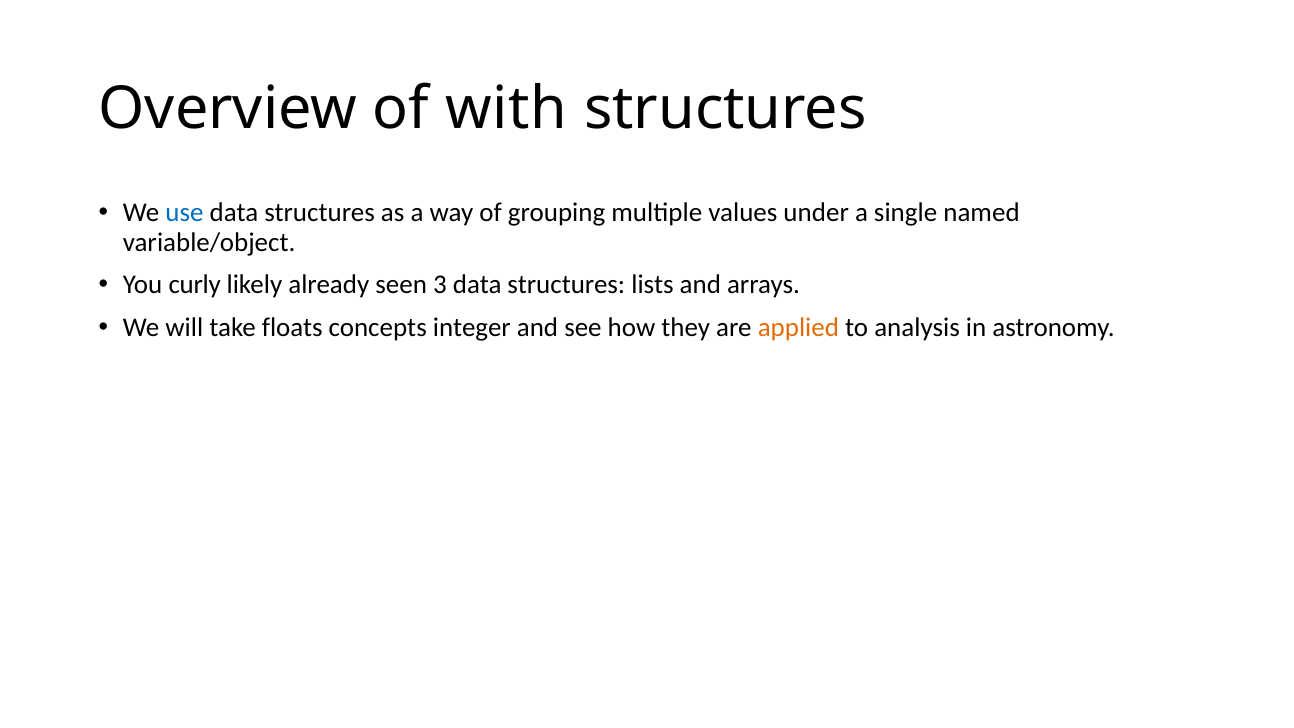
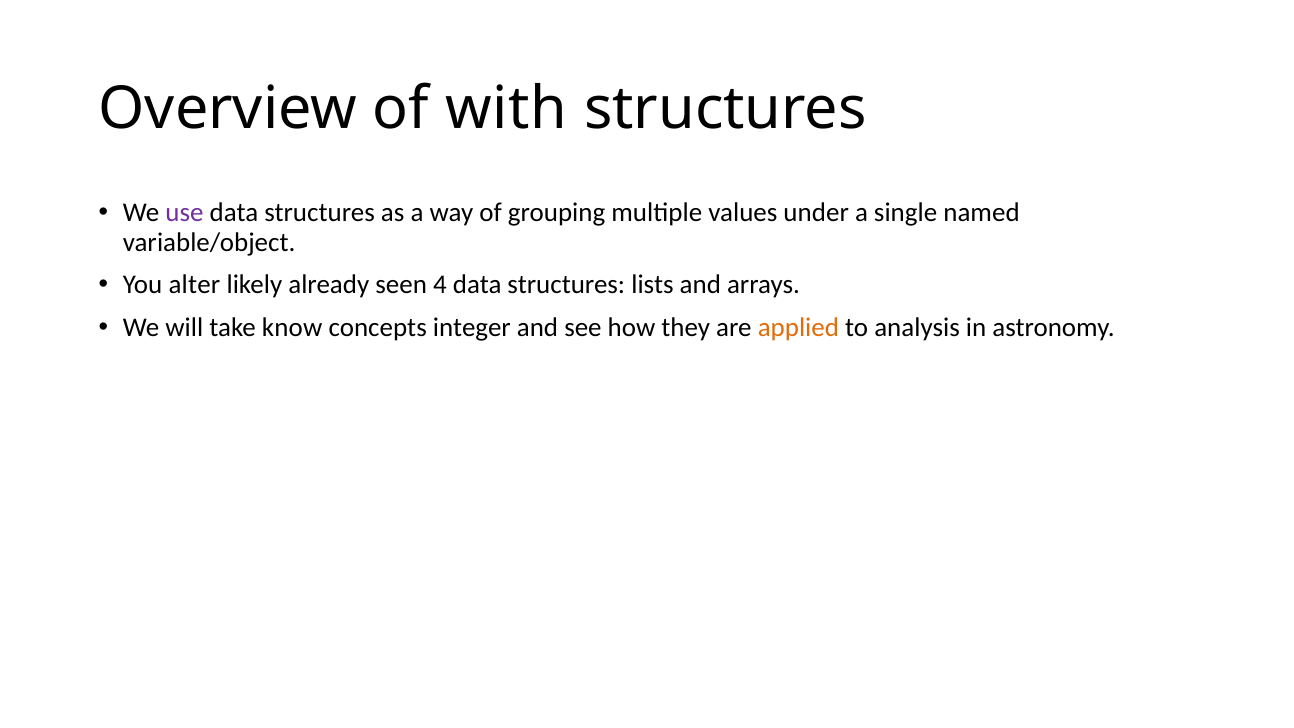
use colour: blue -> purple (185, 213)
curly: curly -> alter (194, 285)
3: 3 -> 4 (440, 285)
floats: floats -> know (292, 327)
